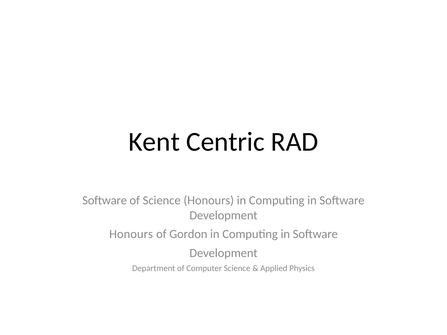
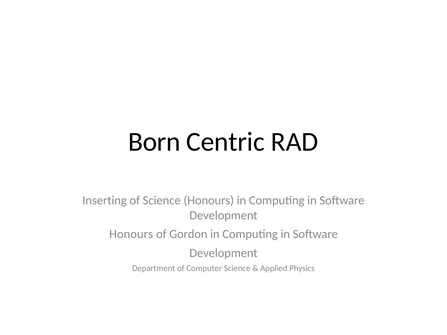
Kent: Kent -> Born (154, 142)
Software: Software -> Inserting (105, 201)
